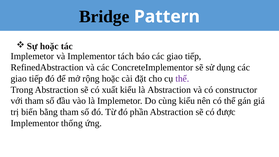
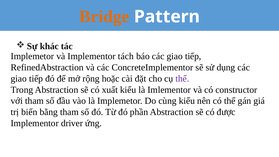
Bridge colour: black -> orange (104, 17)
Sự hoặc: hoặc -> khác (49, 46)
là Abstraction: Abstraction -> Imlementor (169, 90)
thống: thống -> driver (72, 123)
